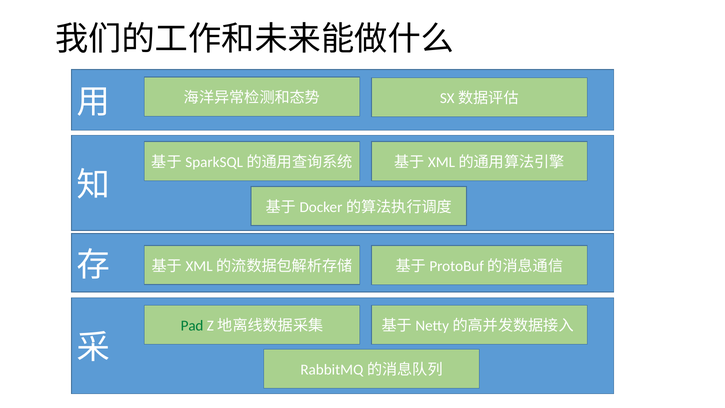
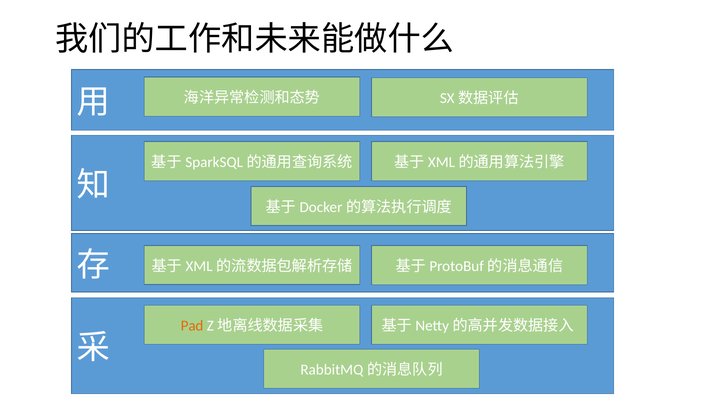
Pad colour: green -> orange (192, 326)
